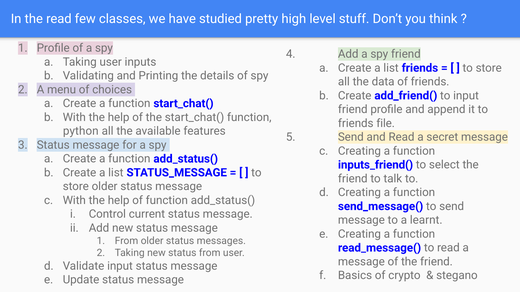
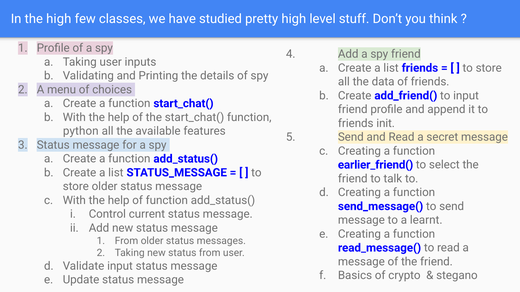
the read: read -> high (59, 19)
file: file -> init (386, 123)
inputs_friend(: inputs_friend( -> earlier_friend( (376, 165)
